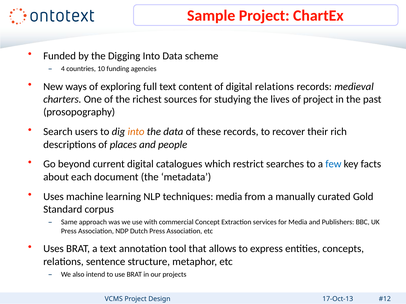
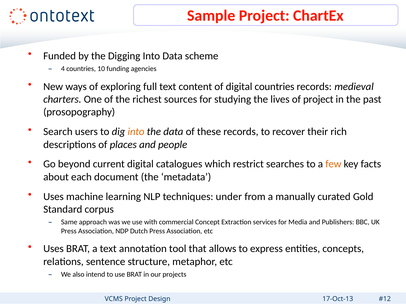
digital relations: relations -> countries (275, 87)
few colour: blue -> orange (333, 164)
techniques media: media -> under (229, 197)
